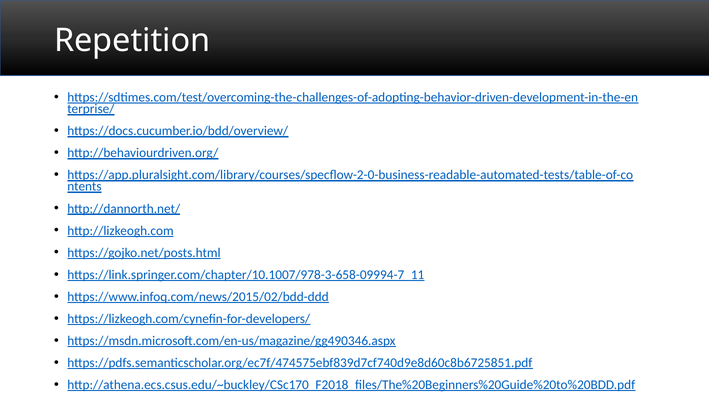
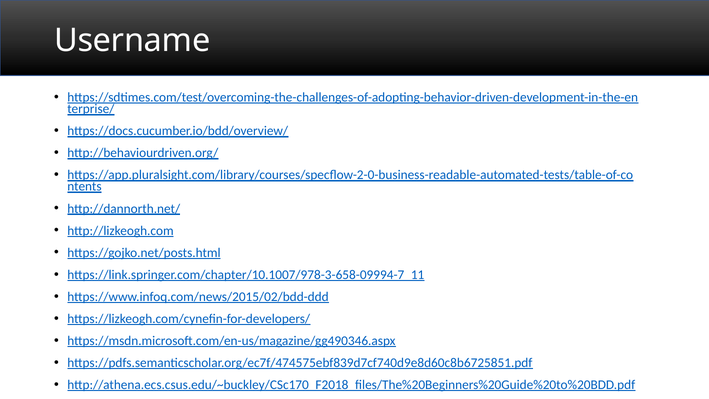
Repetition: Repetition -> Username (132, 40)
